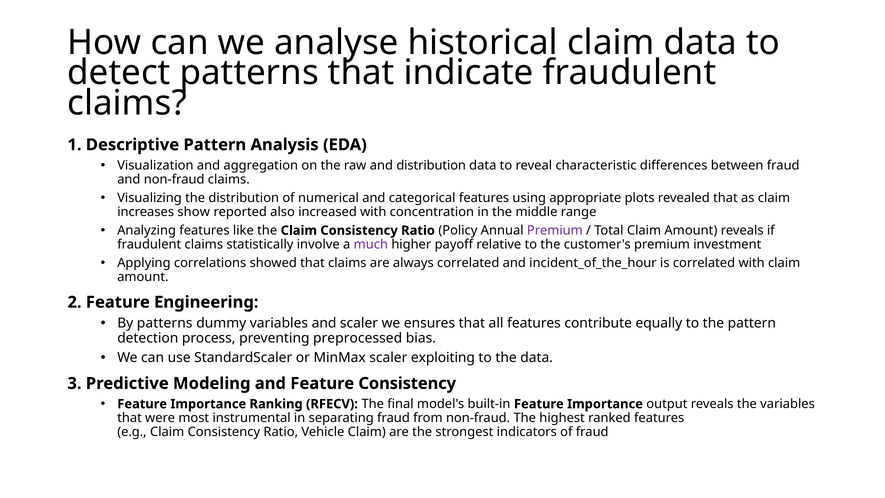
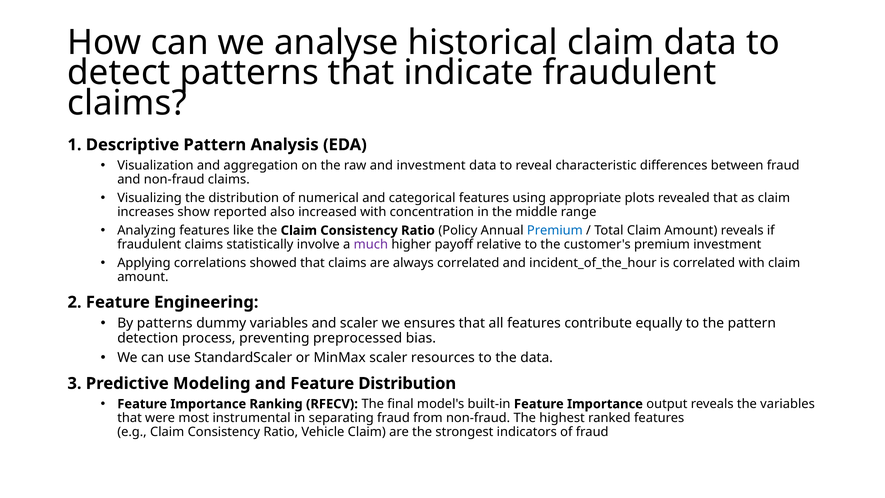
and distribution: distribution -> investment (431, 165)
Premium colour: purple -> blue (555, 230)
exploiting: exploiting -> resources (443, 358)
Feature Consistency: Consistency -> Distribution (407, 383)
